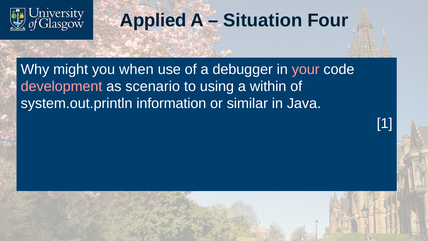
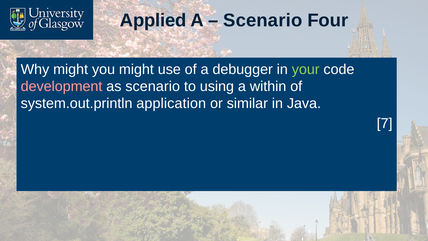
Situation: Situation -> Scenario (263, 20)
you when: when -> might (136, 69)
your colour: pink -> light green (306, 69)
information: information -> application (171, 103)
1: 1 -> 7 (385, 123)
